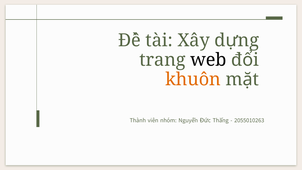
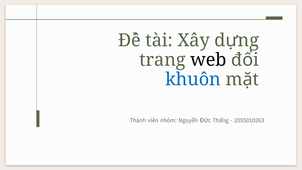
khuôn colour: orange -> blue (193, 79)
